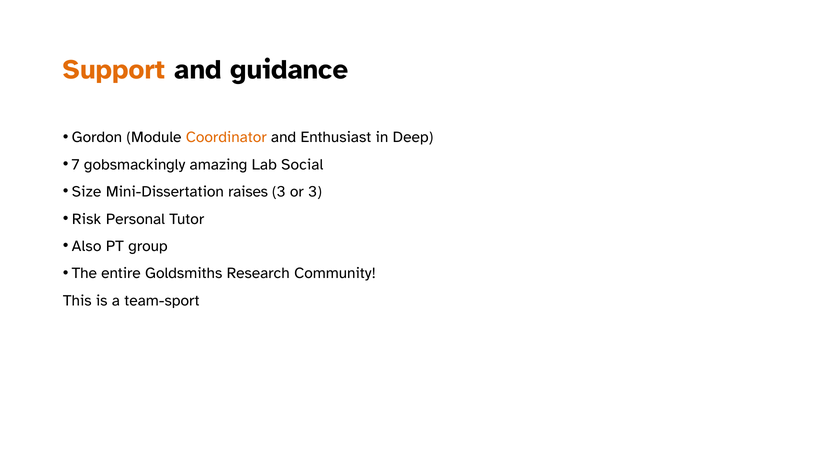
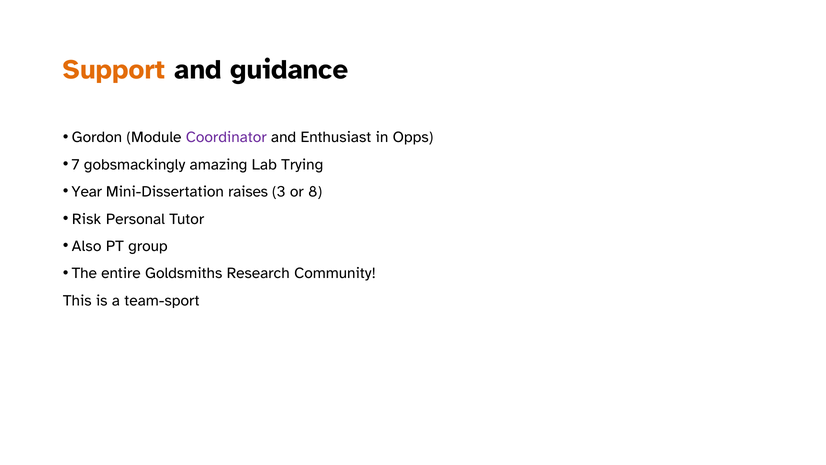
Coordinator colour: orange -> purple (226, 137)
Deep: Deep -> Opps (413, 137)
Social: Social -> Trying (302, 164)
Size: Size -> Year (87, 192)
or 3: 3 -> 8 (315, 192)
